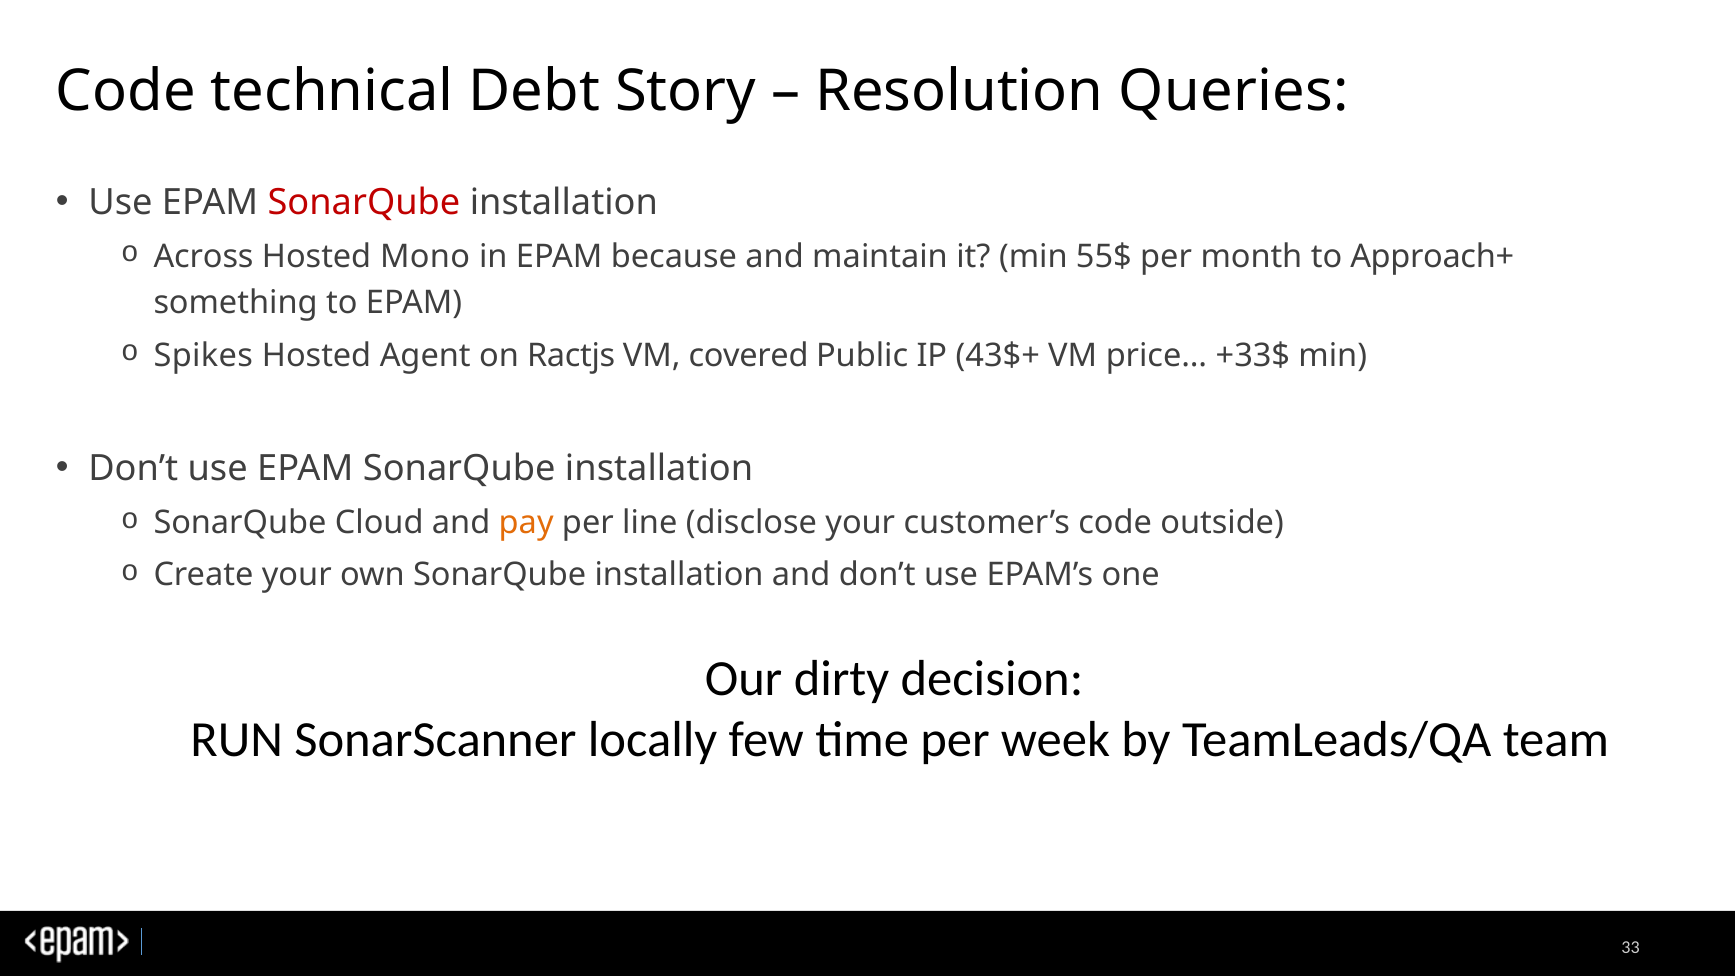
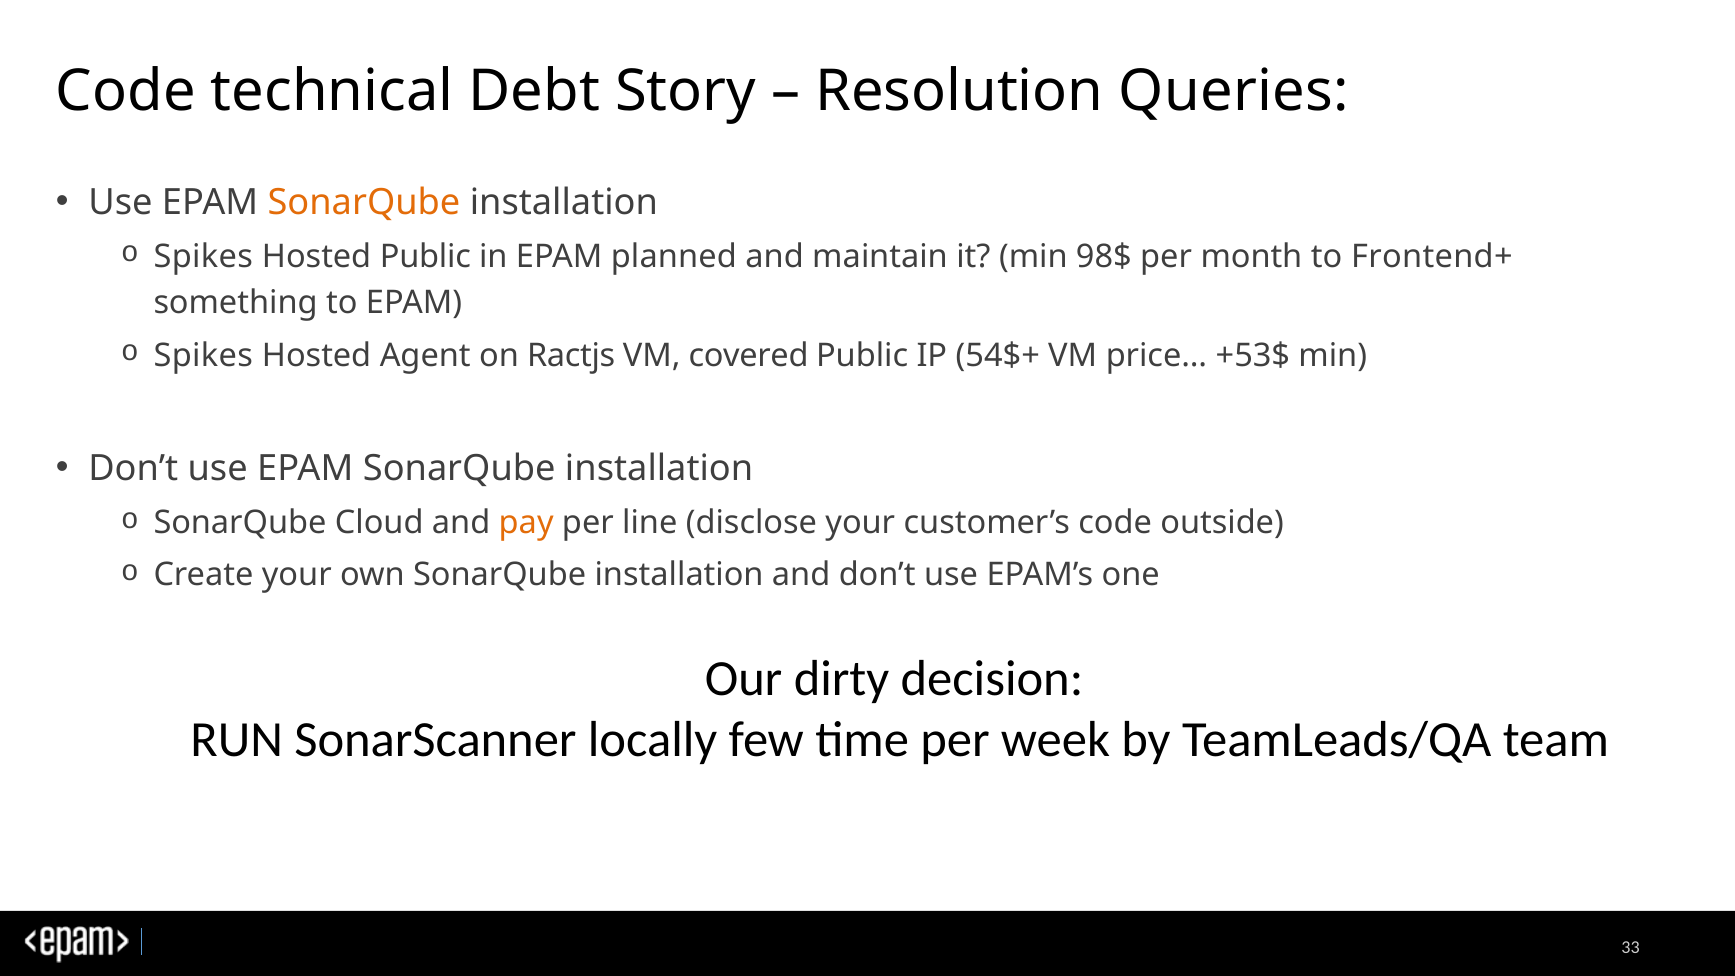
SonarQube colour: red -> orange (364, 202)
Across: Across -> Spikes (203, 256)
Hosted Mono: Mono -> Public (425, 256)
because: because -> planned (674, 256)
55$: 55$ -> 98$ (1104, 256)
Approach+: Approach+ -> Frontend+ (1432, 256)
43$+: 43$+ -> 54$+ (998, 355)
+33$: +33$ -> +53$ (1253, 355)
